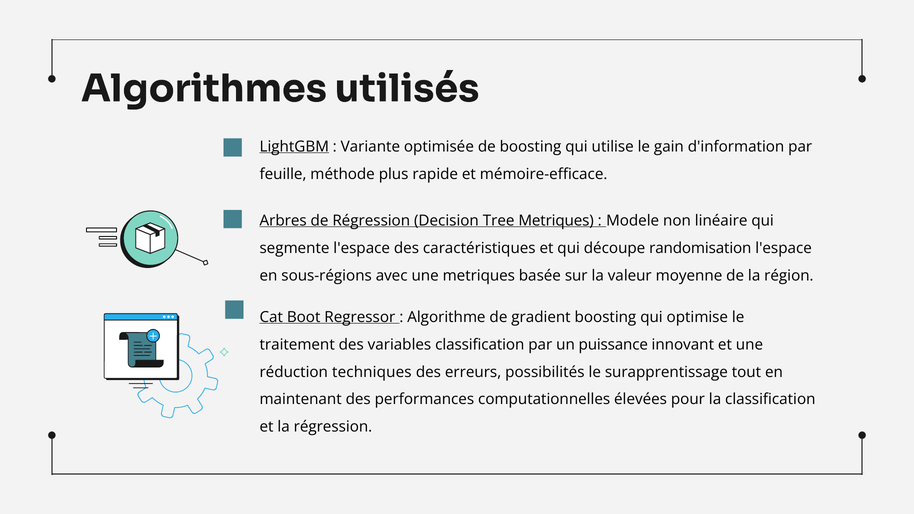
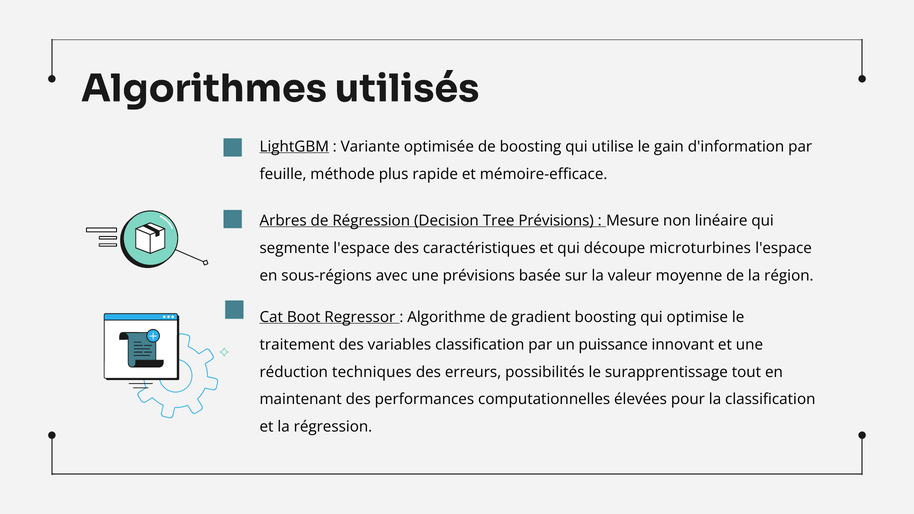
Tree Metriques: Metriques -> Prévisions (556, 221)
Modele: Modele -> Mesure (633, 221)
randomisation: randomisation -> microturbines (700, 248)
une metriques: metriques -> prévisions (479, 276)
